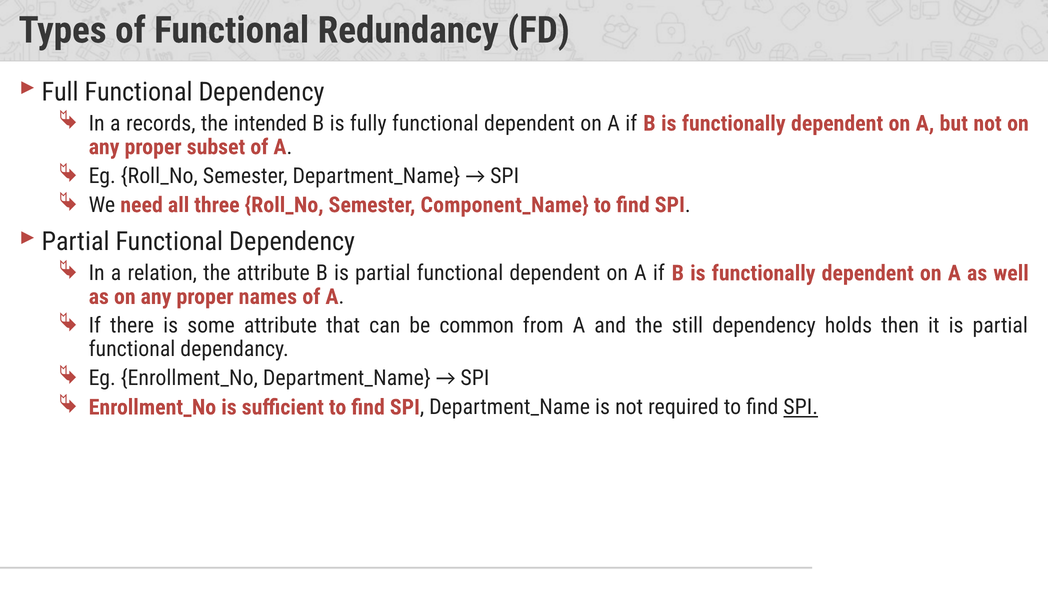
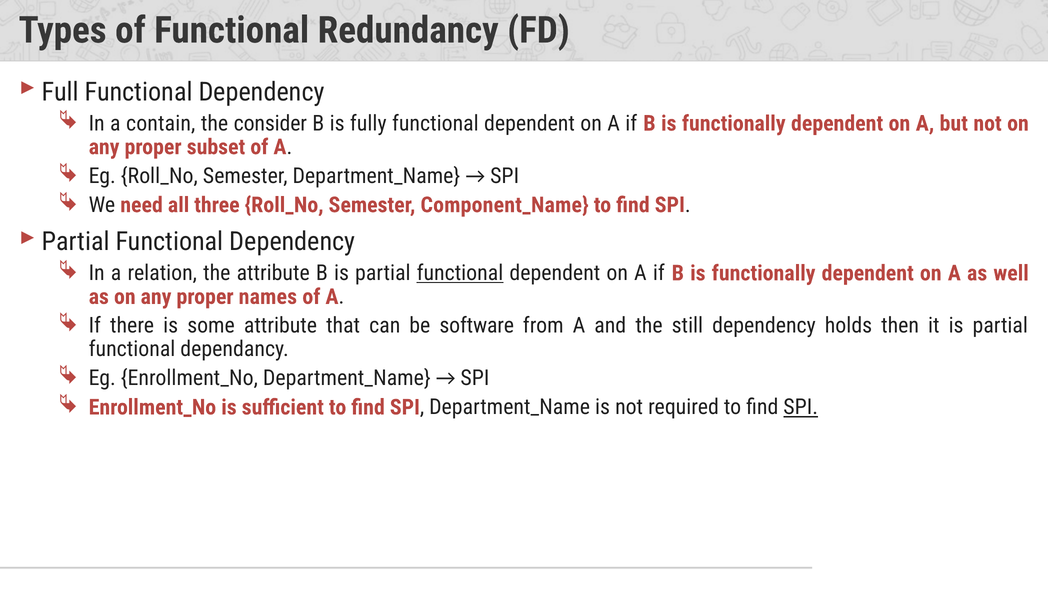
records: records -> contain (161, 124)
intended: intended -> consider (270, 124)
functional underline: none -> present (460, 273)
common: common -> software (477, 326)
